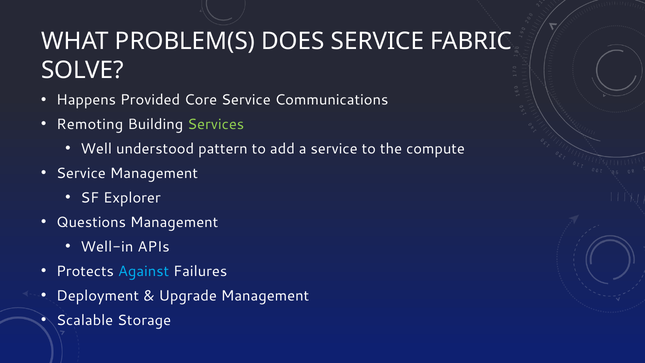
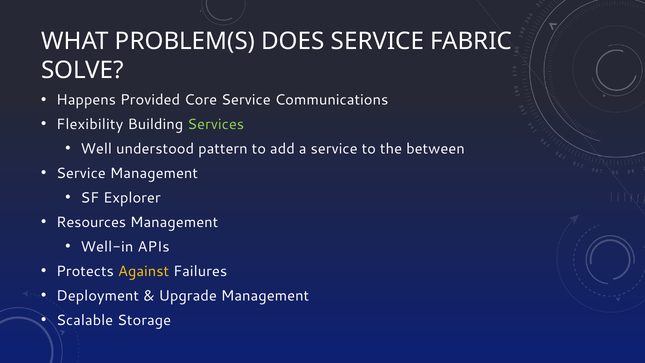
Remoting: Remoting -> Flexibility (90, 124)
compute: compute -> between (435, 149)
Questions: Questions -> Resources (91, 222)
Against colour: light blue -> yellow (144, 271)
